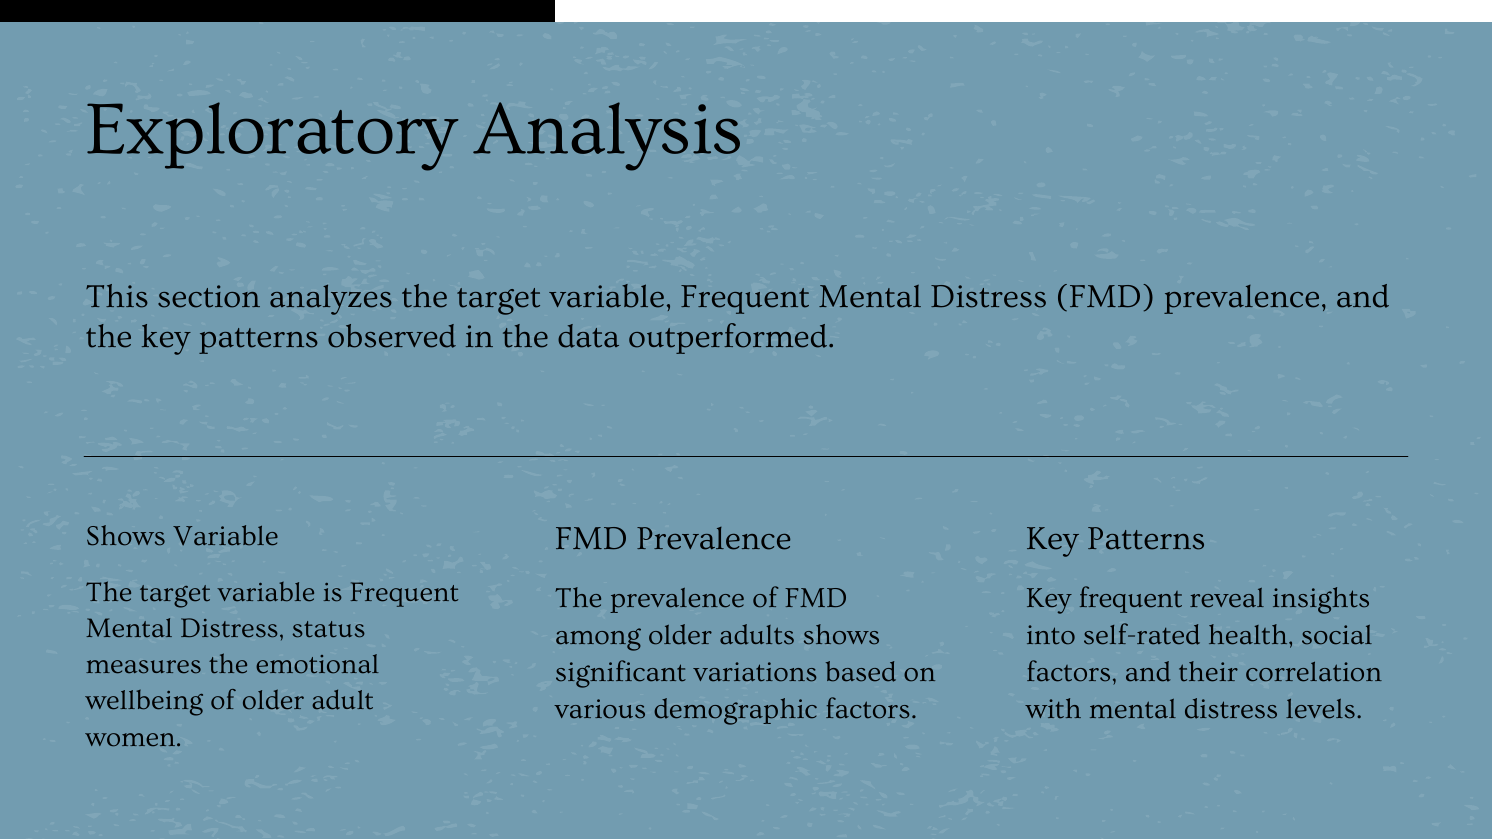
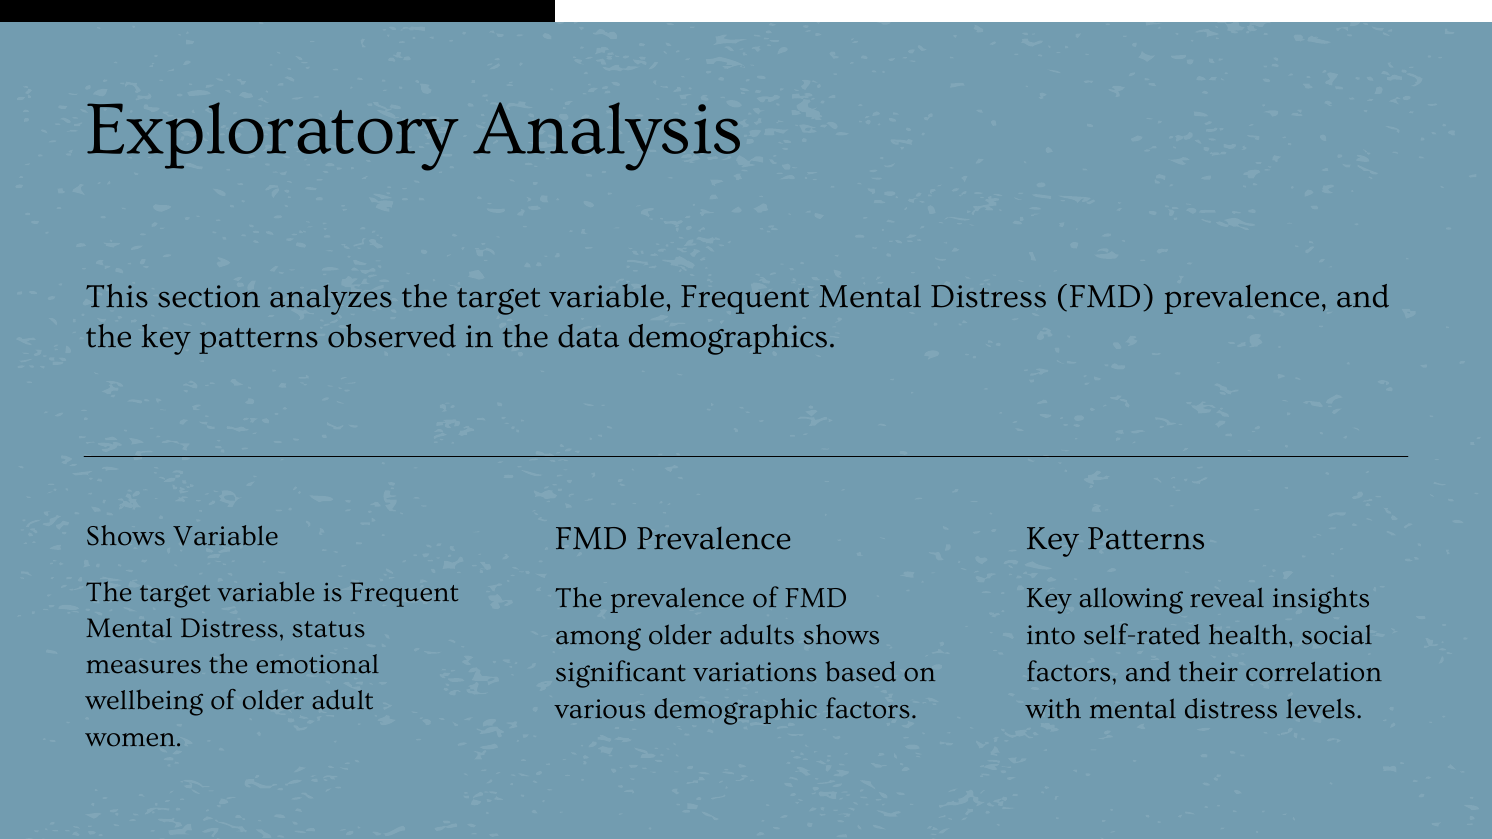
outperformed: outperformed -> demographics (732, 337)
Key frequent: frequent -> allowing (1131, 598)
